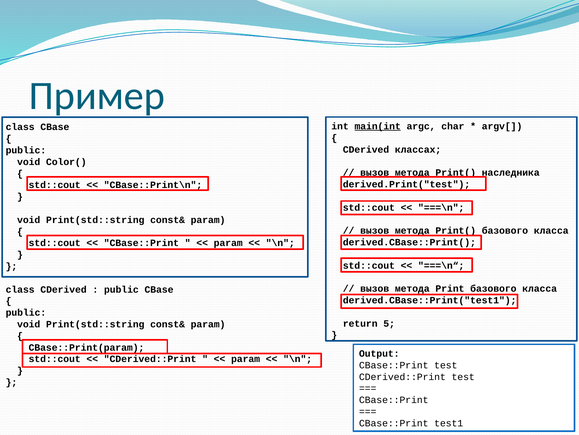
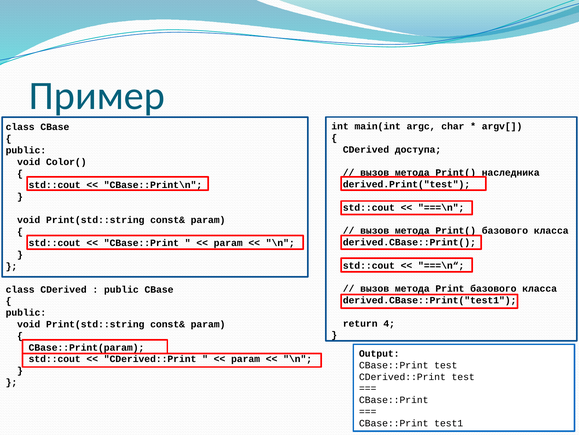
main(int underline: present -> none (378, 126)
классах: классах -> доступа (418, 149)
5: 5 -> 4 (389, 323)
